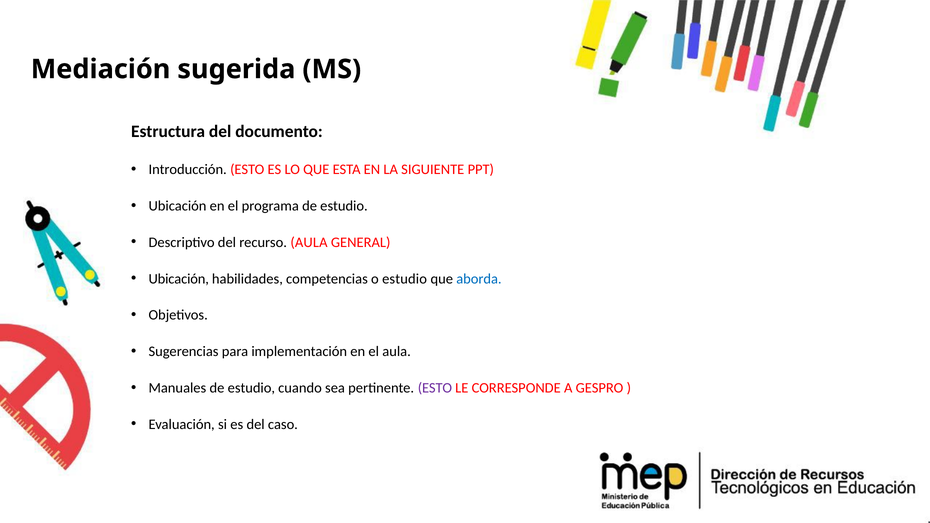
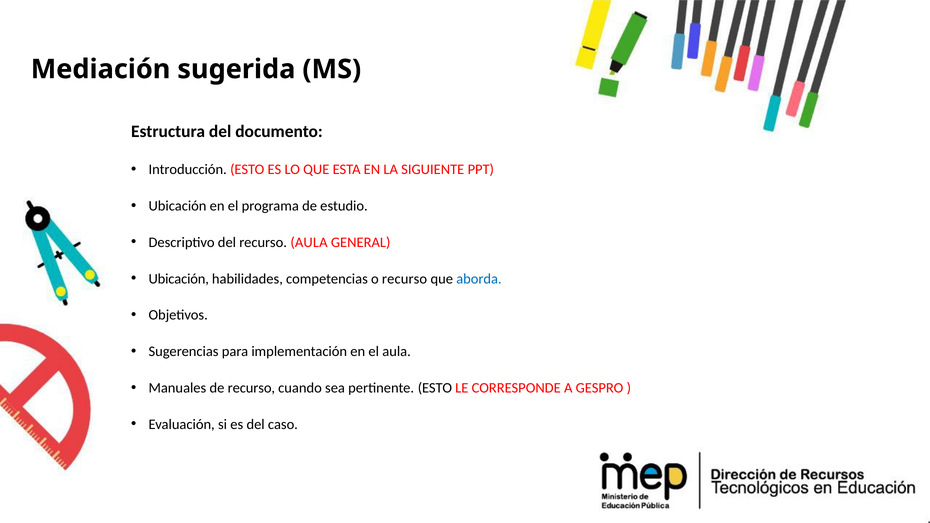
o estudio: estudio -> recurso (405, 279)
Manuales de estudio: estudio -> recurso (251, 388)
ESTO colour: purple -> black (435, 388)
